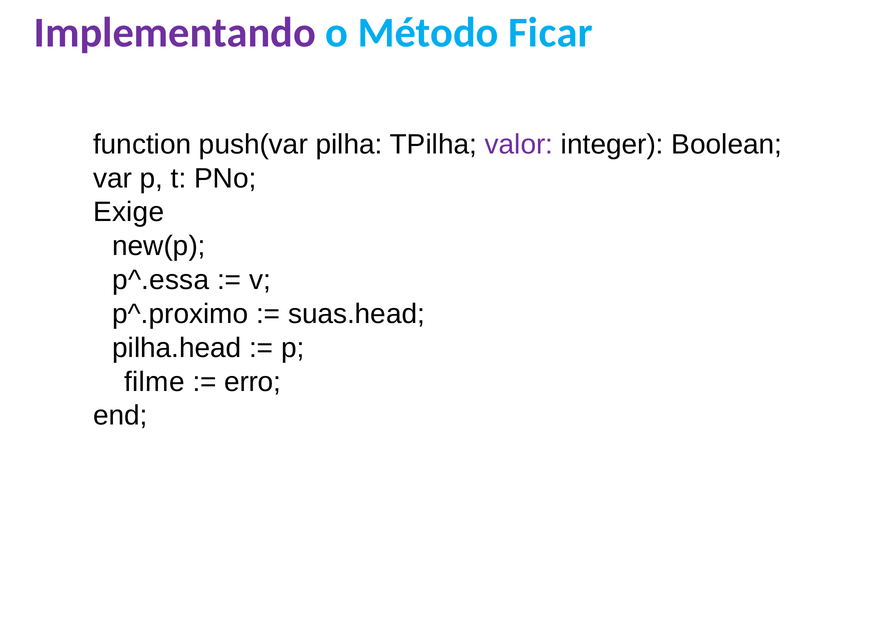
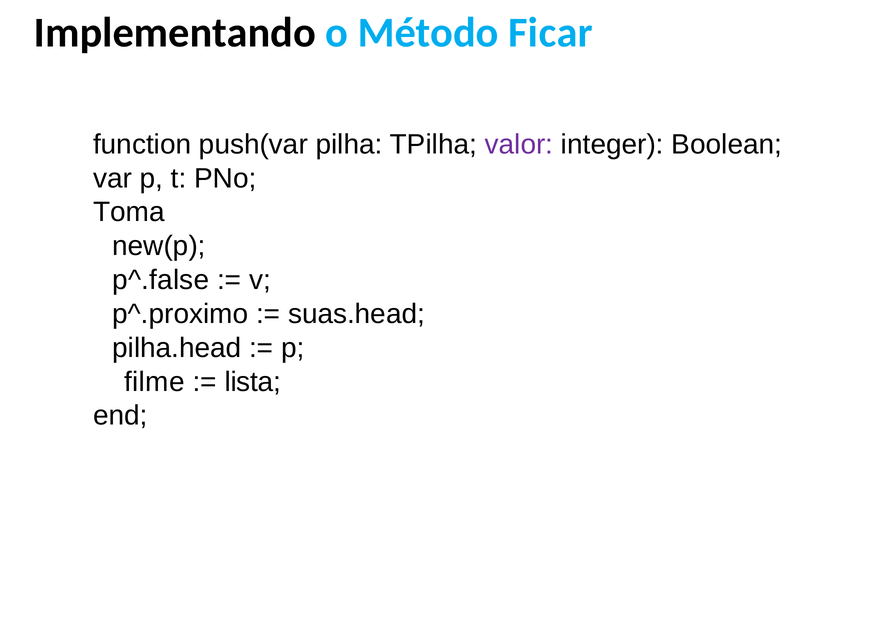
Implementando colour: purple -> black (175, 33)
Exige: Exige -> Toma (129, 212)
p^.essa: p^.essa -> p^.false (161, 280)
erro: erro -> lista (253, 382)
